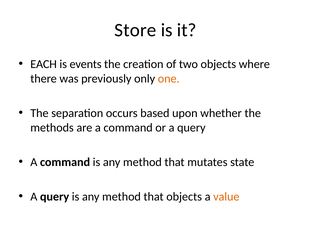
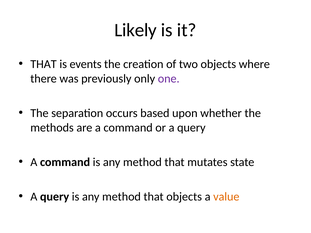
Store: Store -> Likely (136, 30)
EACH: EACH -> THAT (44, 64)
one colour: orange -> purple (169, 79)
